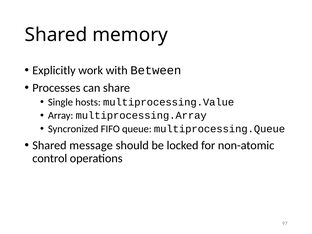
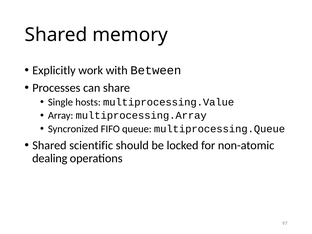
message: message -> scientific (91, 145)
control: control -> dealing (50, 158)
